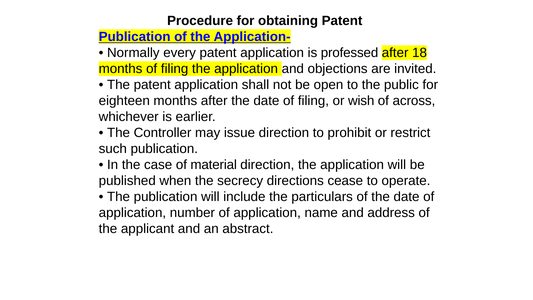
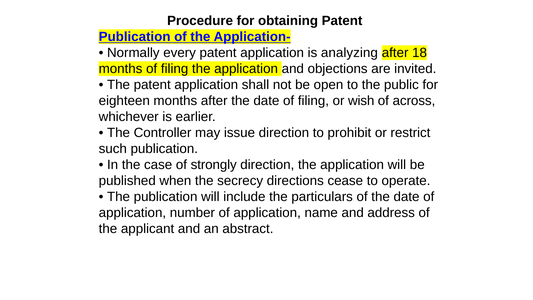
professed: professed -> analyzing (349, 53)
material: material -> strongly (214, 165)
